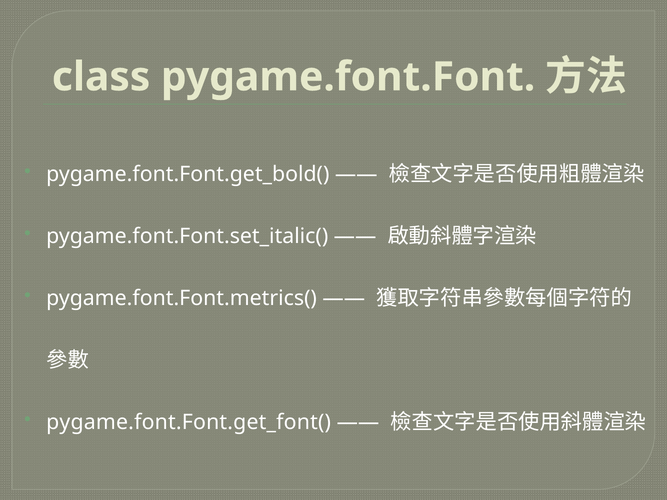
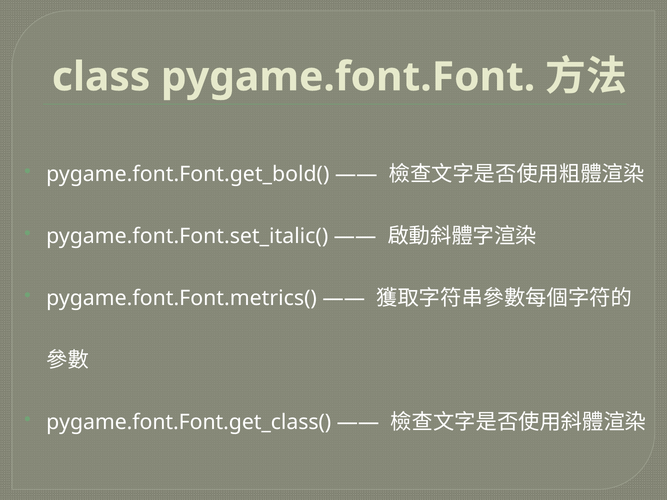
pygame.font.Font.get_font(: pygame.font.Font.get_font( -> pygame.font.Font.get_class( (189, 422)
